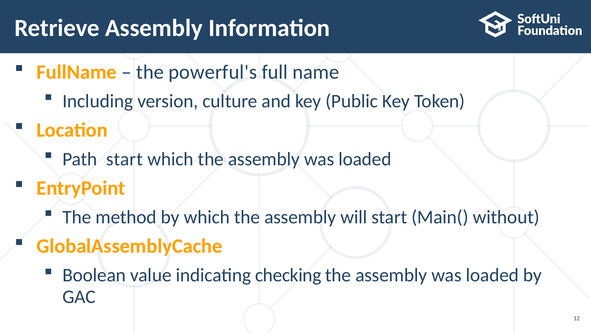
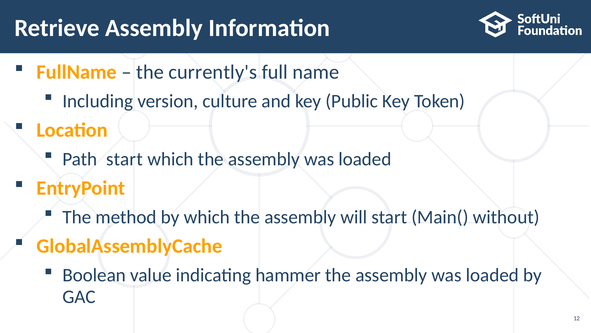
powerful's: powerful's -> currently's (213, 72)
checking: checking -> hammer (288, 275)
